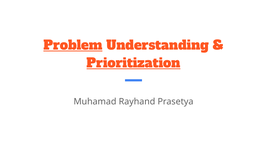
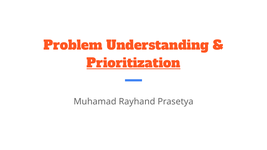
Problem underline: present -> none (73, 45)
